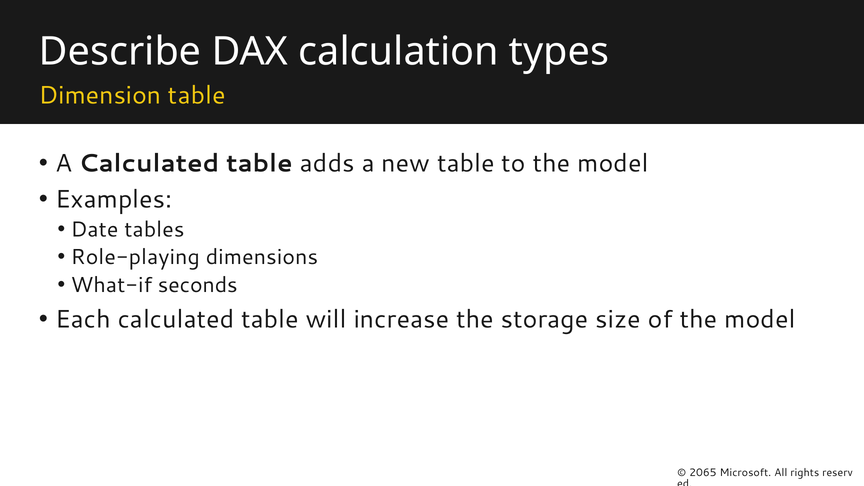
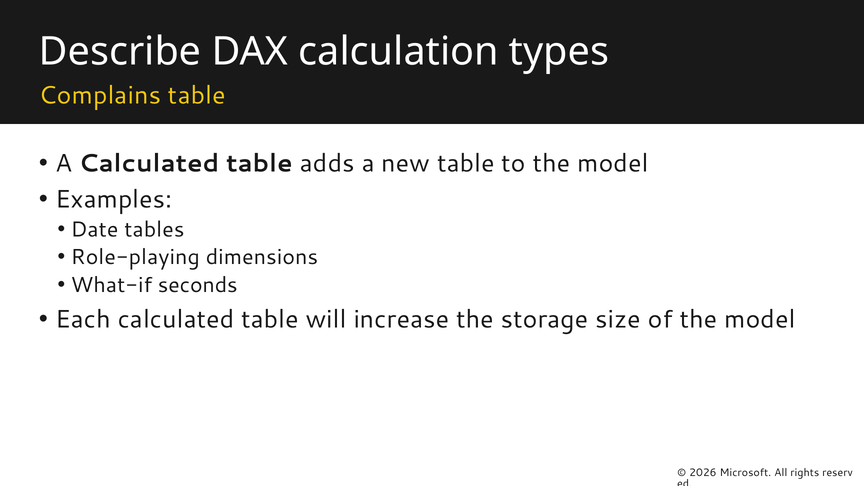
Dimension: Dimension -> Complains (100, 96)
2065: 2065 -> 2026 (703, 473)
